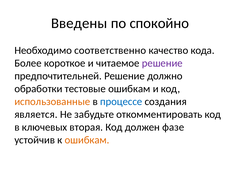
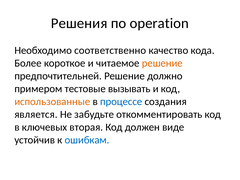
Введены: Введены -> Решения (79, 23)
спокойно: спокойно -> operation (159, 23)
решение colour: purple -> orange (162, 63)
обработки: обработки -> примером (38, 89)
тестовые ошибкам: ошибкам -> вызывать (129, 89)
фазе: фазе -> виде (173, 127)
ошибкам colour: orange -> blue (87, 140)
